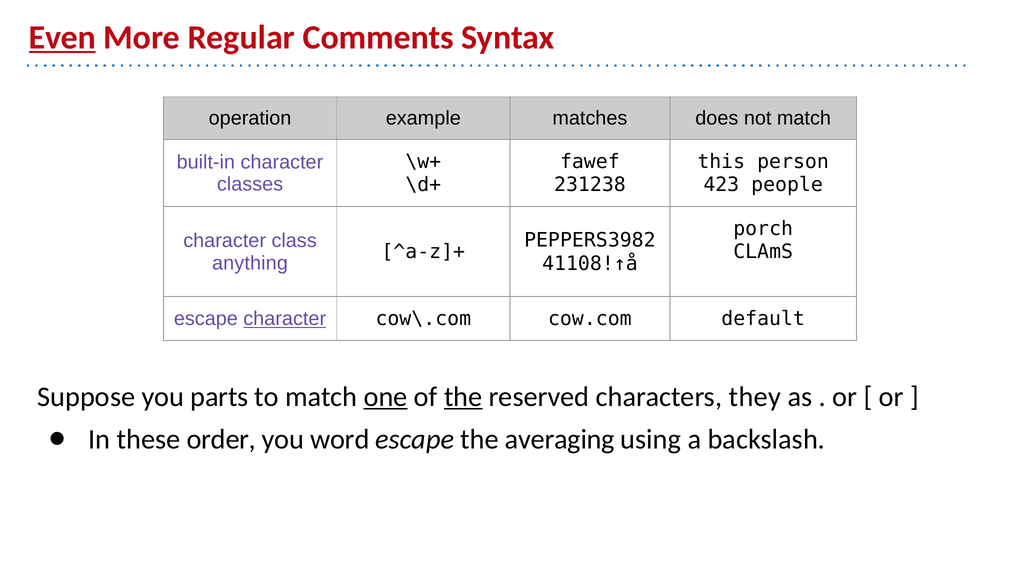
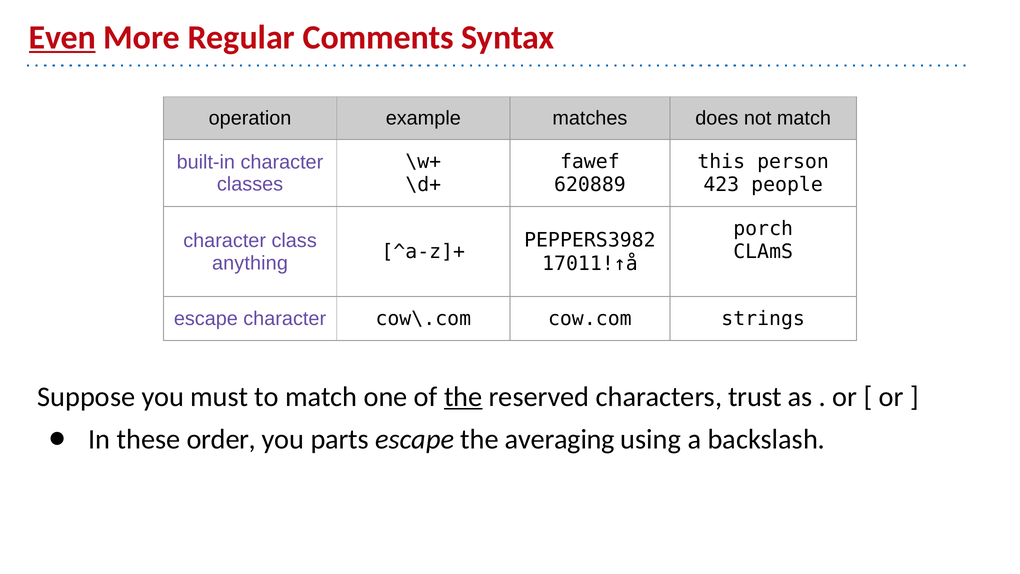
231238: 231238 -> 620889 (590, 185)
41108!↑å: 41108!↑å -> 17011!↑å (590, 263)
character underline: present -> none (285, 319)
default: default -> strings (763, 319)
parts: parts -> must (219, 397)
one underline: present -> none (386, 397)
they: they -> trust (755, 397)
word: word -> parts (340, 439)
